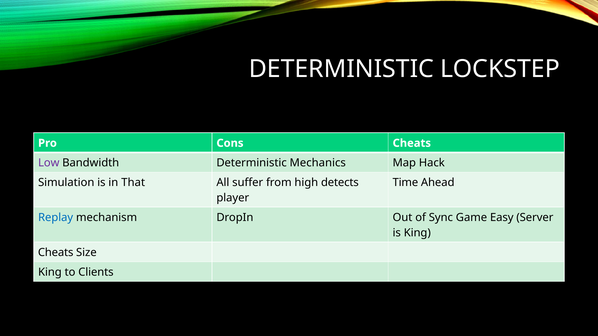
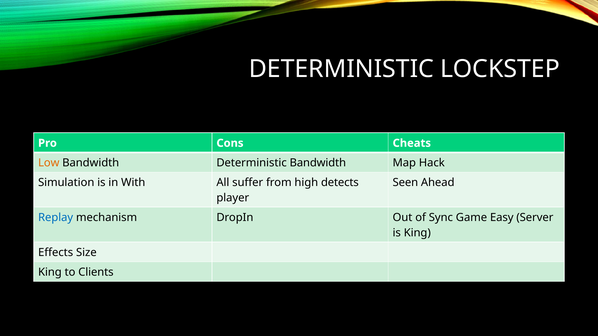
Low colour: purple -> orange (49, 163)
Deterministic Mechanics: Mechanics -> Bandwidth (318, 163)
That: That -> With (133, 183)
Time: Time -> Seen (405, 183)
Cheats: Cheats -> Effects (56, 253)
